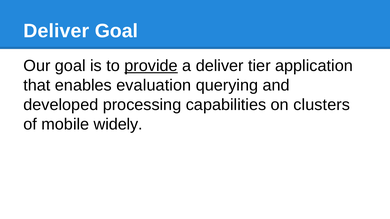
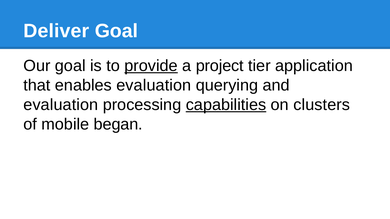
a deliver: deliver -> project (220, 66)
developed: developed -> evaluation (61, 105)
capabilities underline: none -> present (226, 105)
widely: widely -> began (118, 124)
